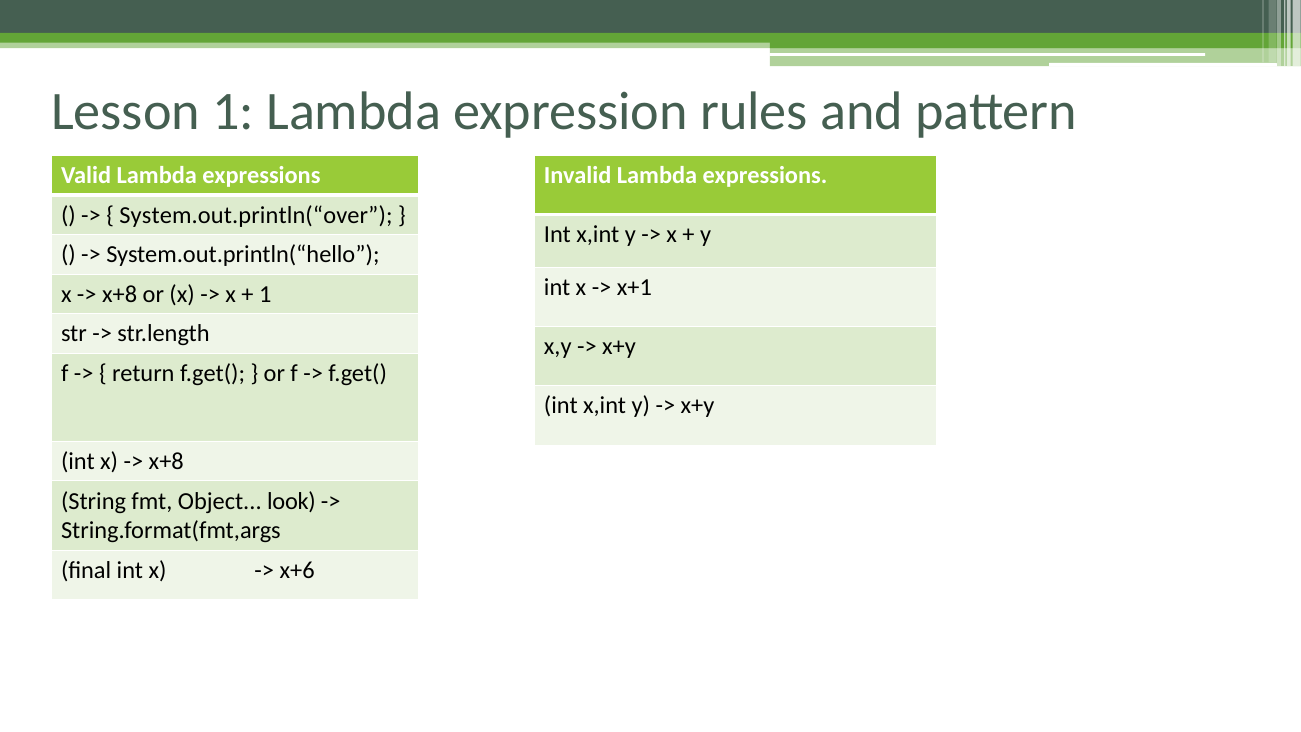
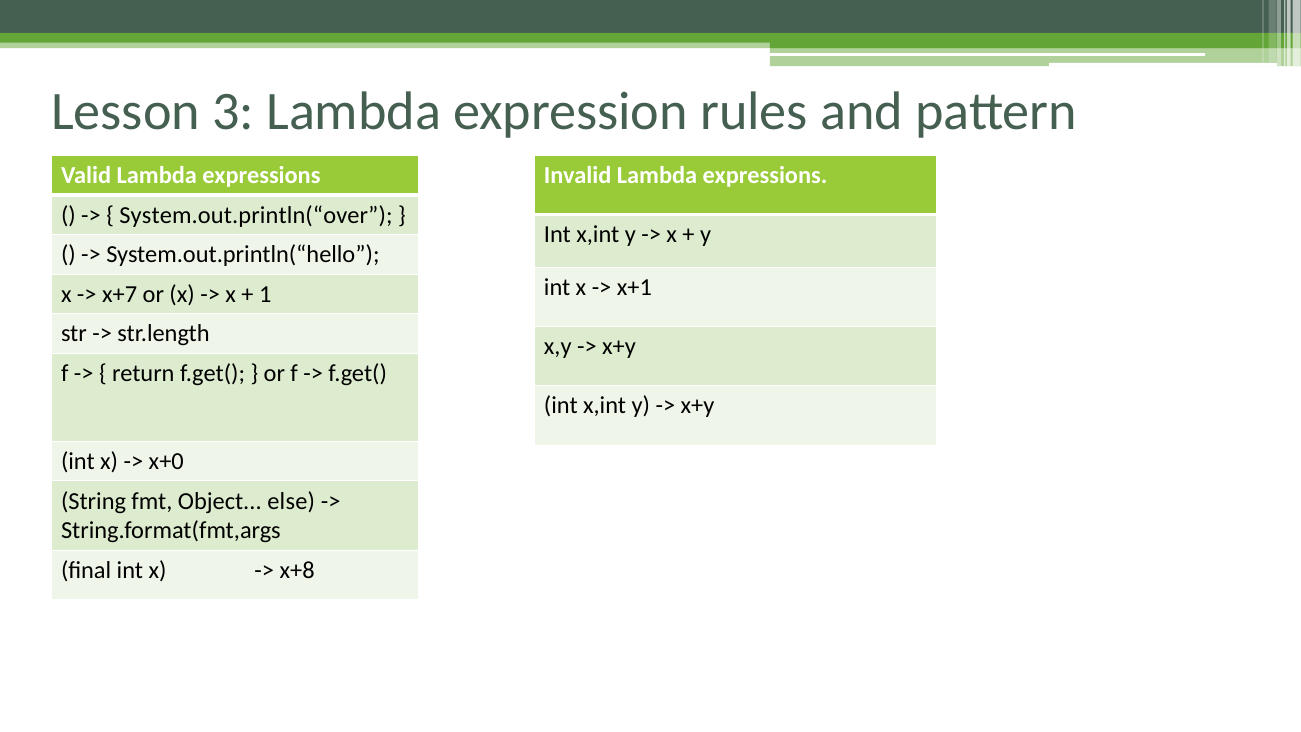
Lesson 1: 1 -> 3 (233, 112)
x+8: x+8 -> x+7 (120, 294)
x+8: x+8 -> x+0 (166, 461)
look: look -> else (291, 501)
x+6: x+6 -> x+8 (297, 570)
